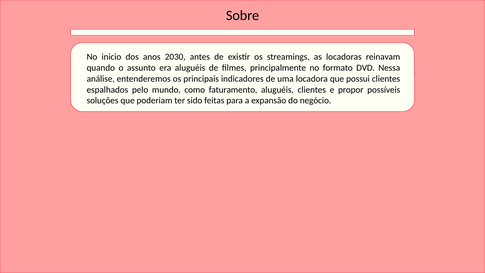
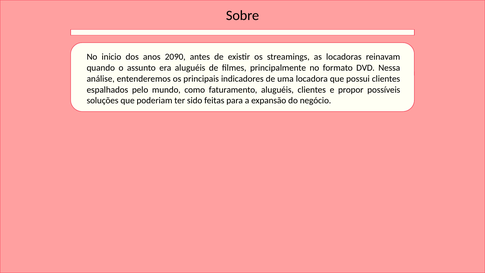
2030: 2030 -> 2090 (175, 57)
